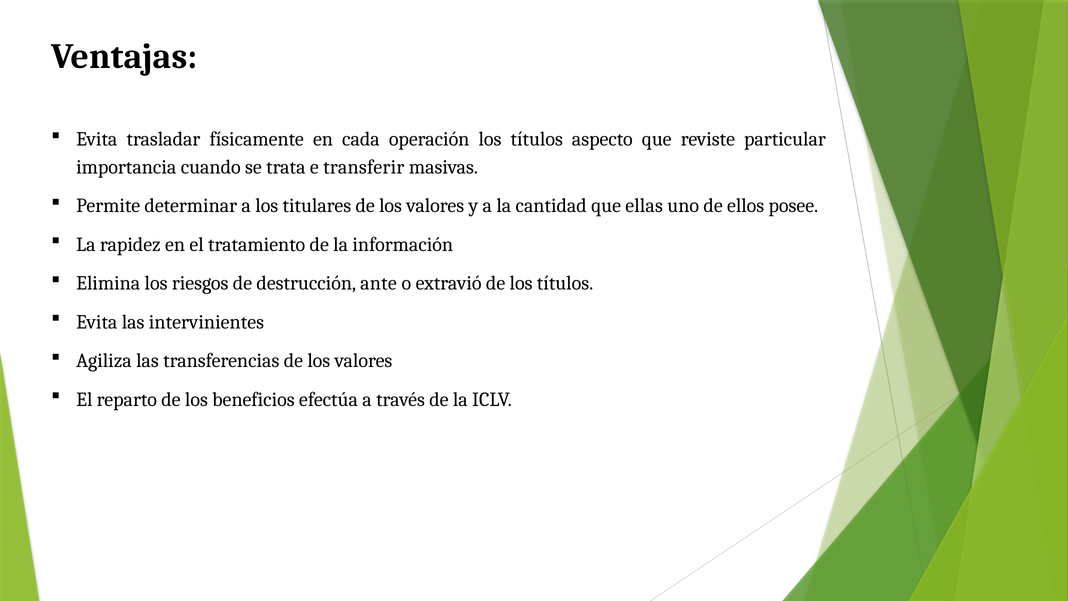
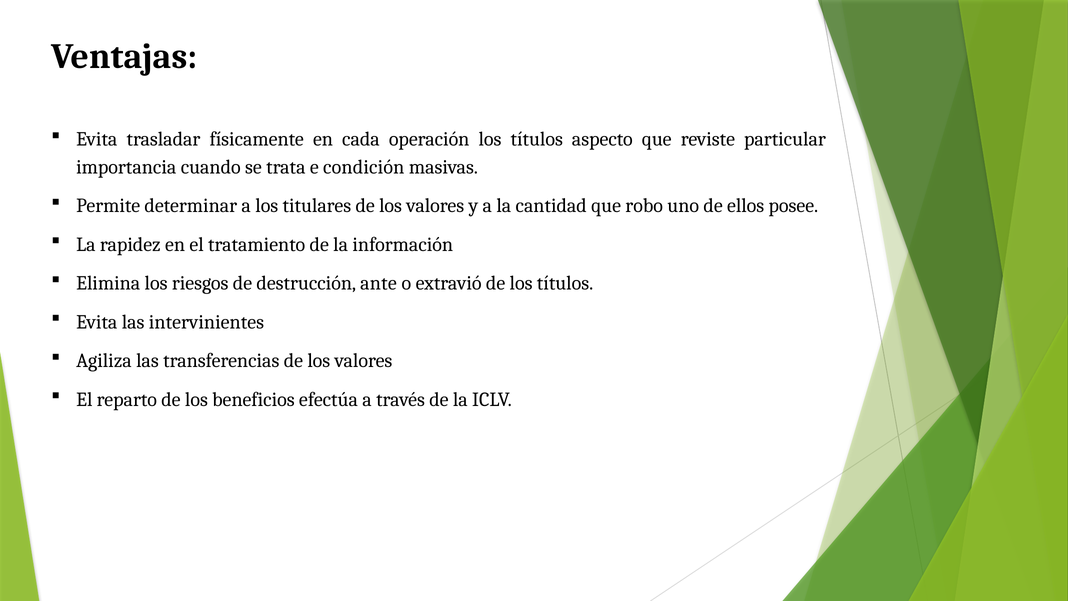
transferir: transferir -> condición (364, 167)
ellas: ellas -> robo (644, 206)
